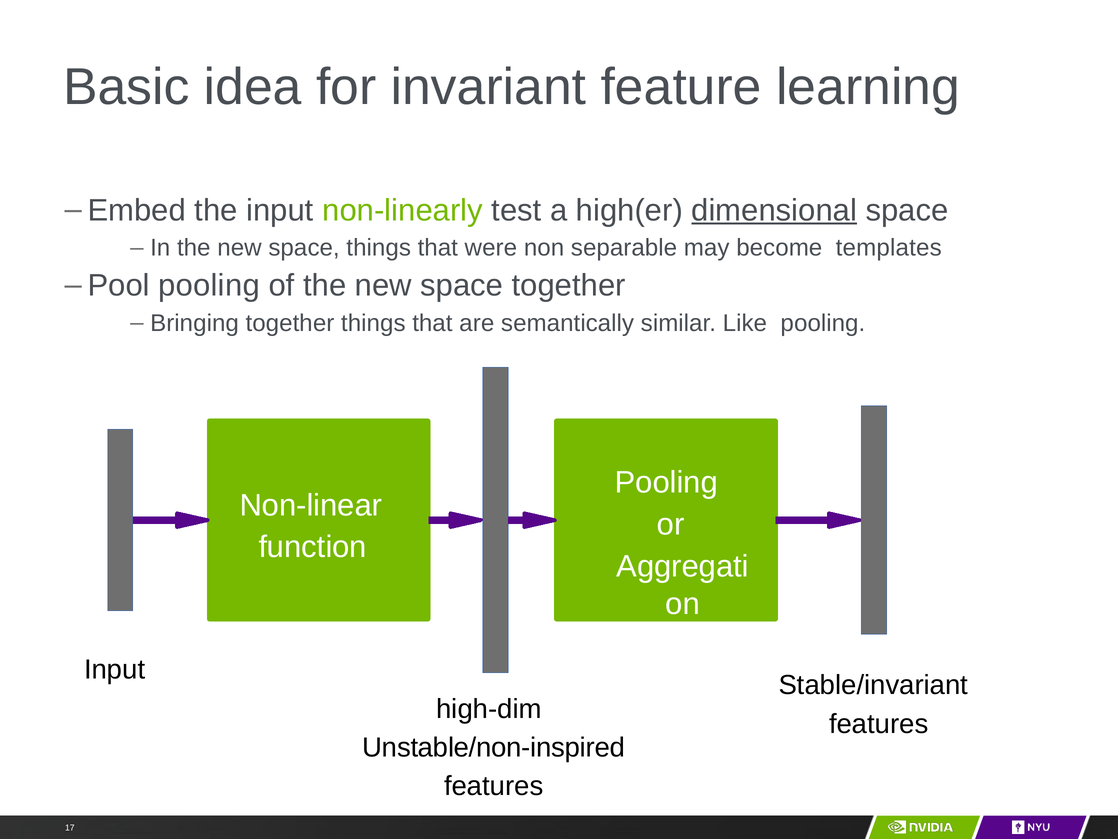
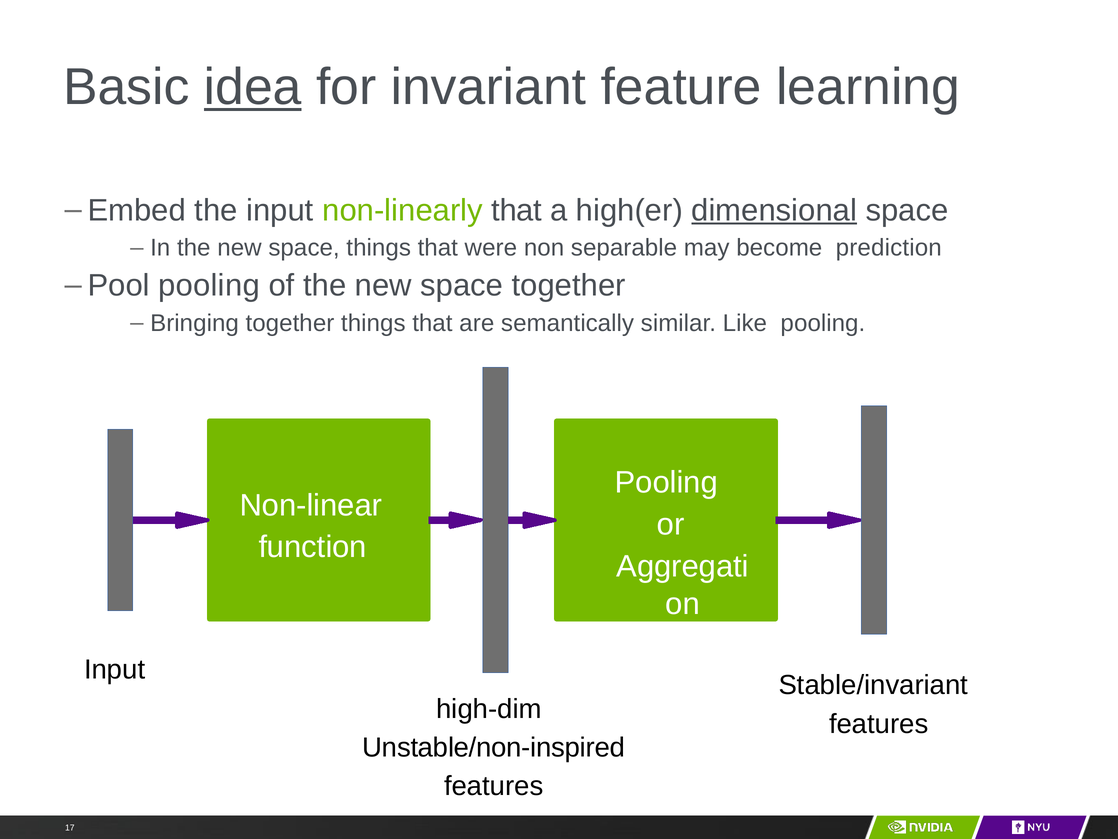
idea underline: none -> present (253, 87)
non-linearly test: test -> that (517, 210)
templates: templates -> prediction (889, 248)
